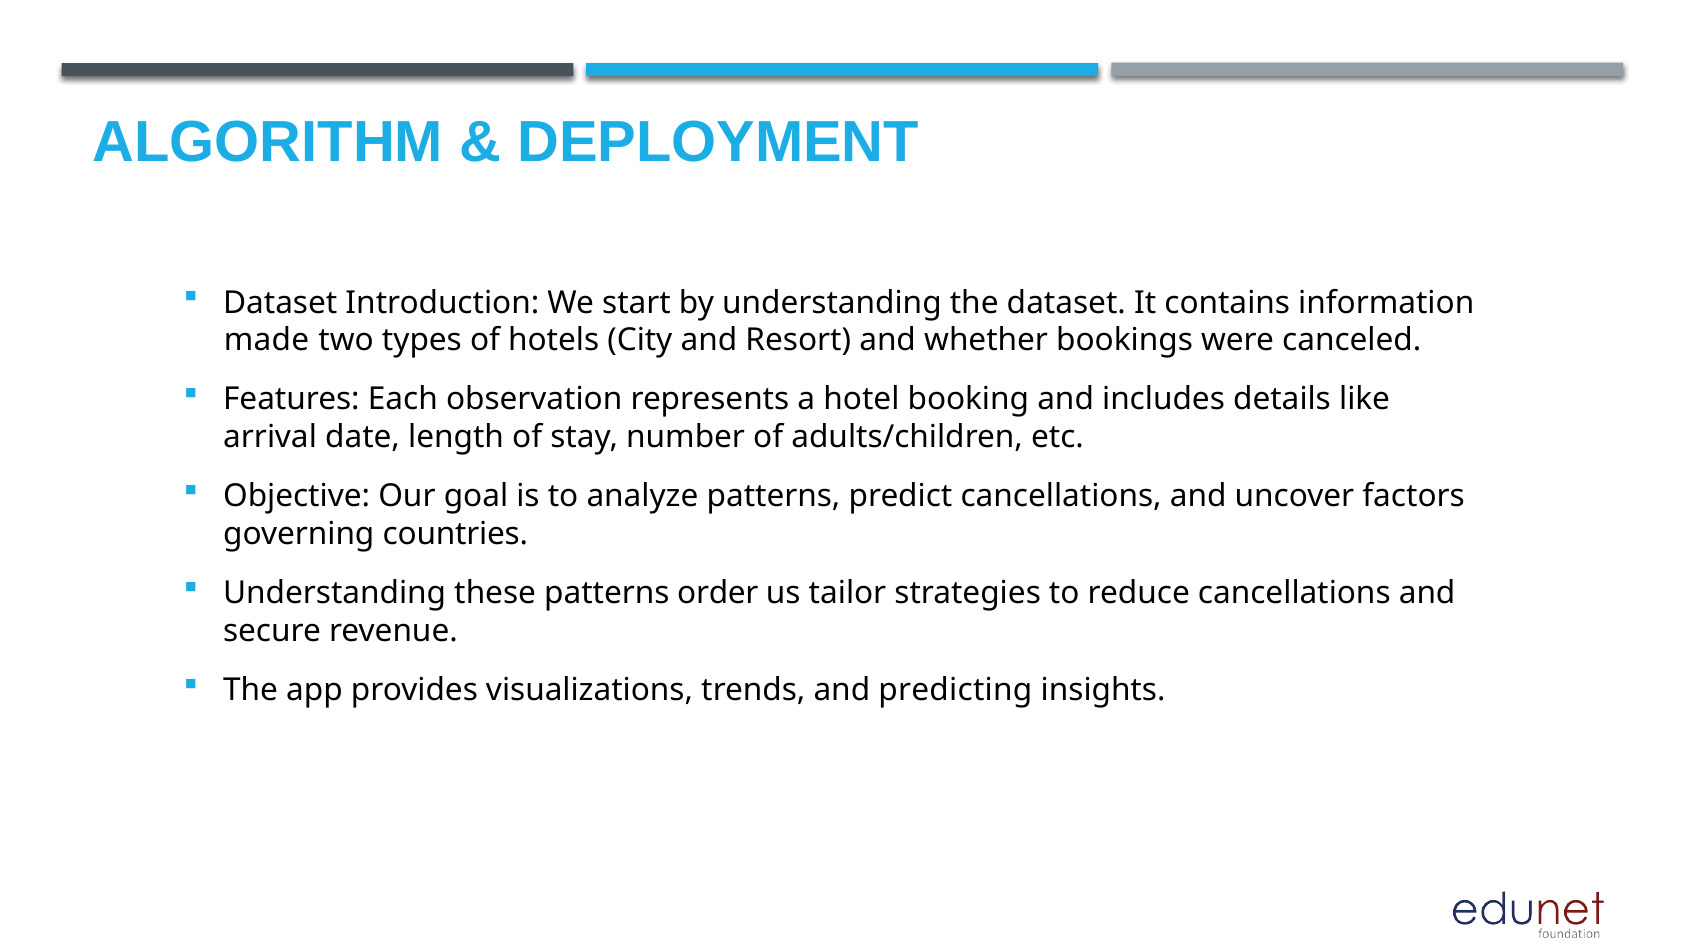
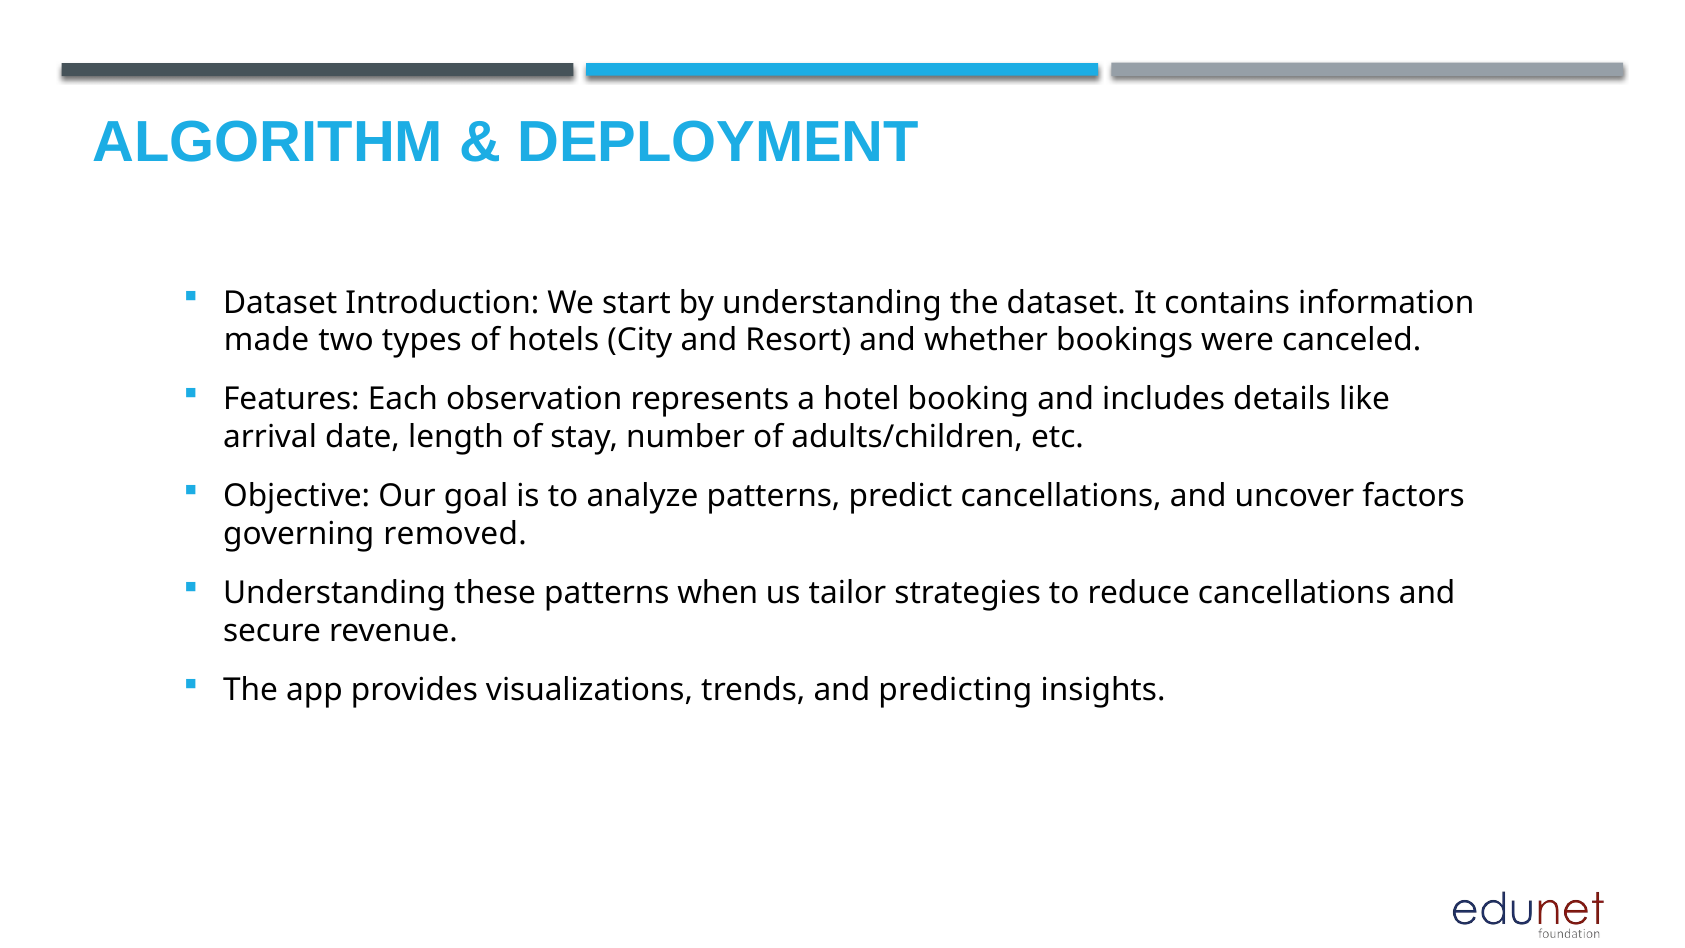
countries: countries -> removed (455, 534)
order: order -> when (718, 593)
